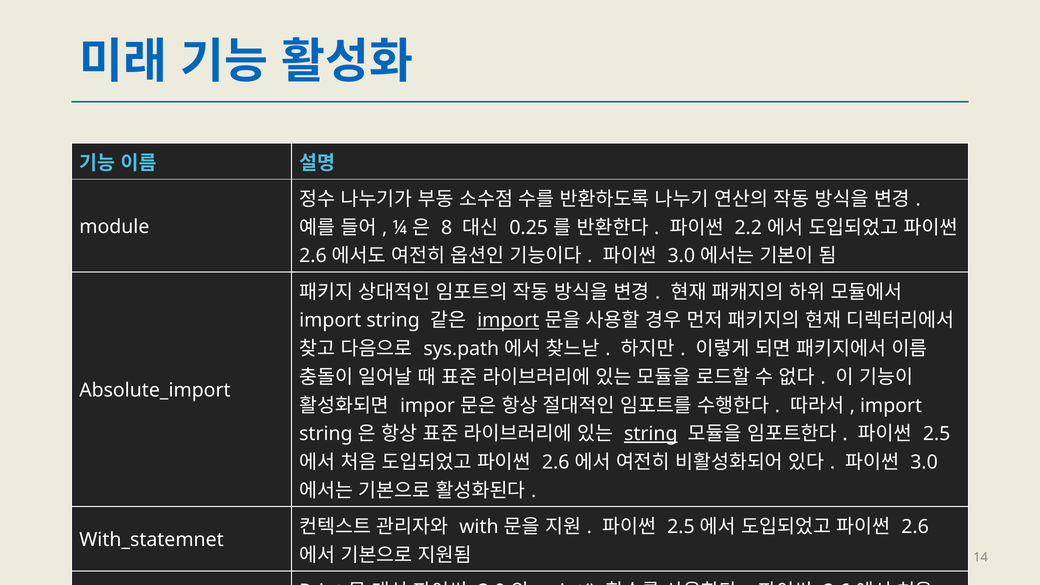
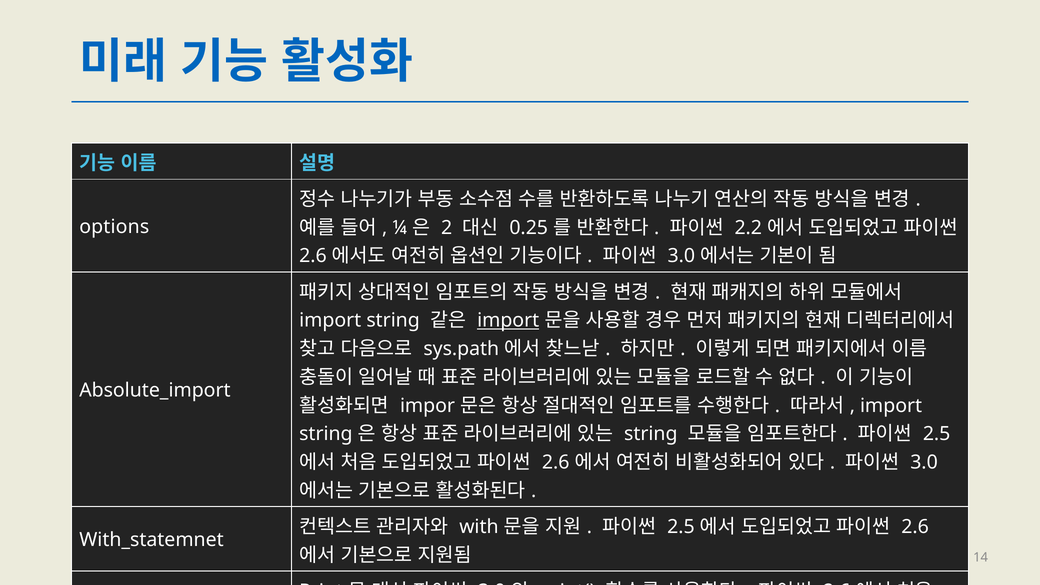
8: 8 -> 2 (447, 228)
module: module -> options (114, 227)
string underline: present -> none (651, 434)
